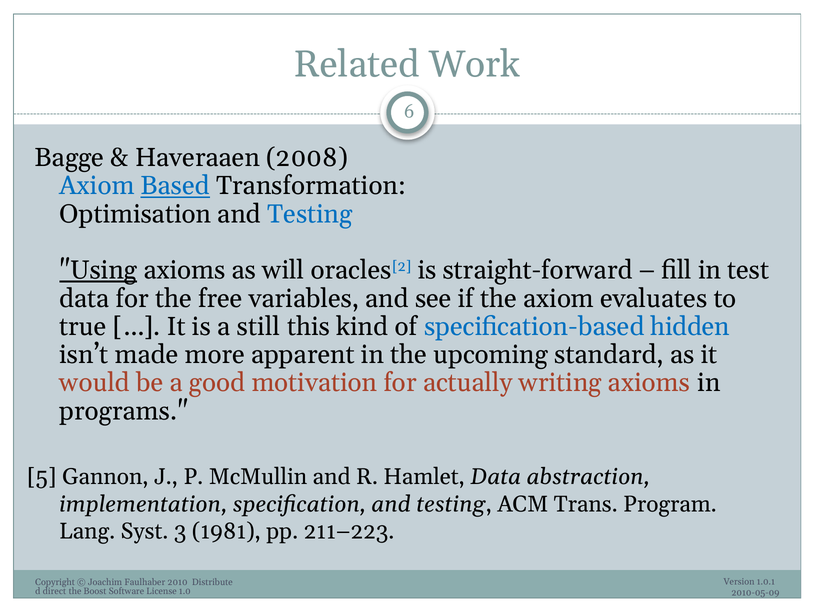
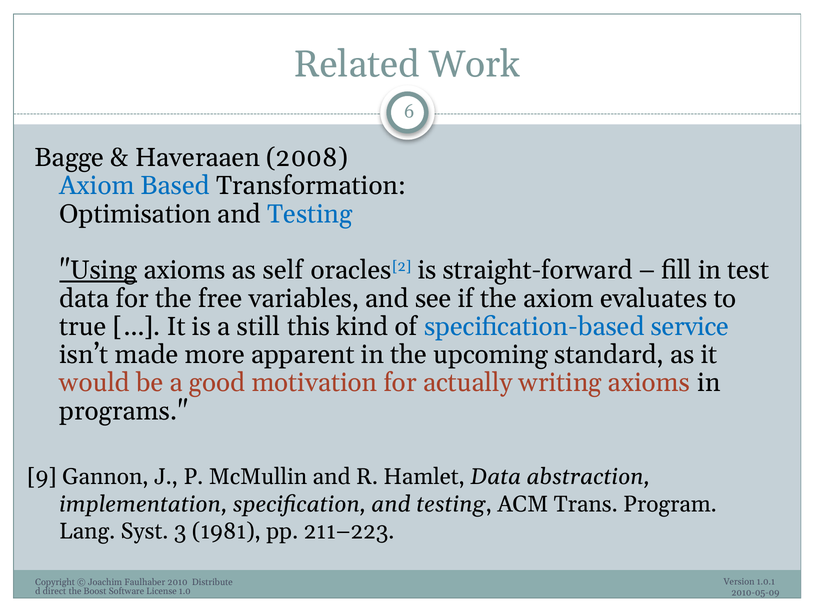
Based underline: present -> none (175, 186)
will: will -> self (283, 270)
hidden: hidden -> service (690, 326)
5: 5 -> 9 (42, 476)
